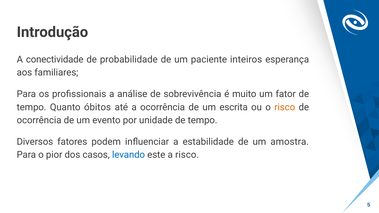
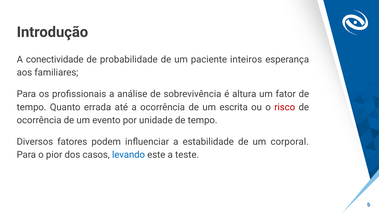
muito: muito -> altura (244, 94)
óbitos: óbitos -> errada (98, 107)
risco colour: orange -> red (285, 107)
amostra: amostra -> corporal (290, 142)
a risco: risco -> teste (187, 155)
